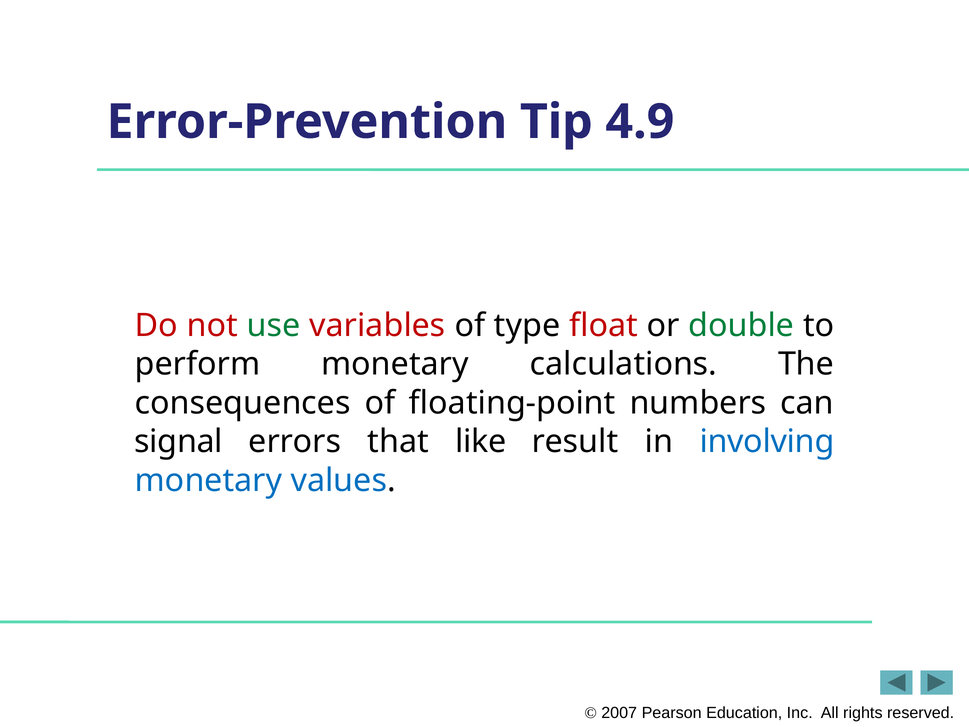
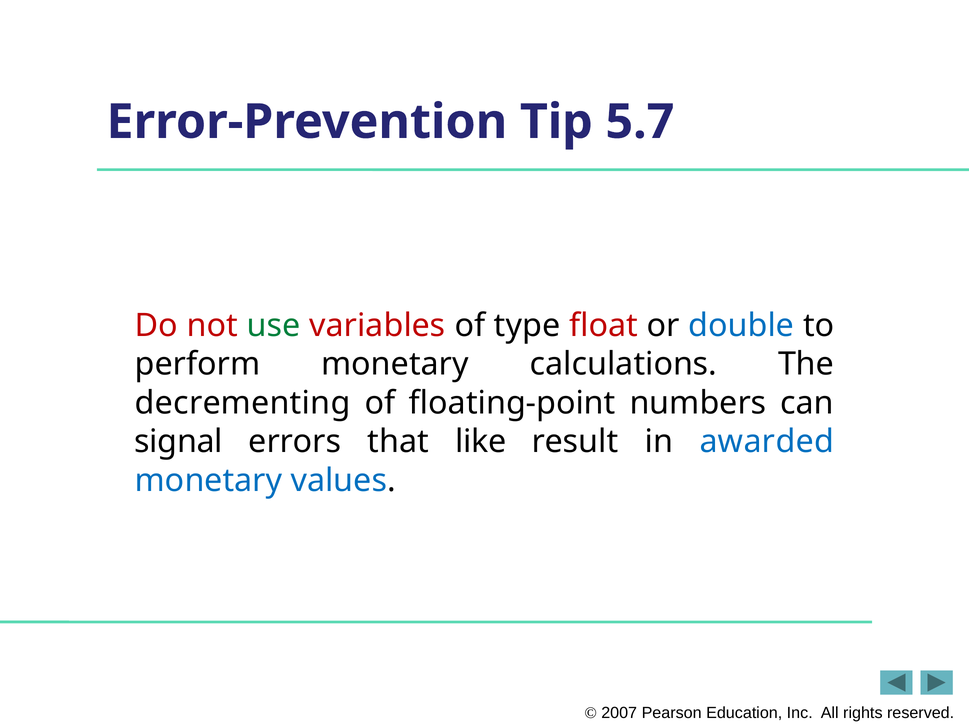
4.9: 4.9 -> 5.7 (640, 122)
double colour: green -> blue (741, 325)
consequences: consequences -> decrementing (243, 403)
involving: involving -> awarded (767, 442)
